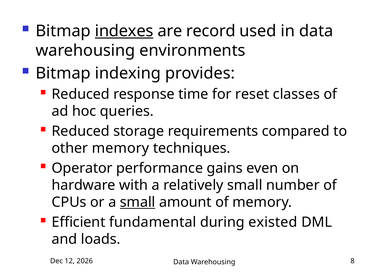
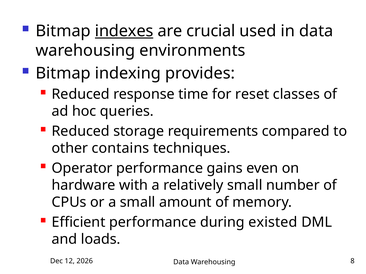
record: record -> crucial (211, 31)
other memory: memory -> contains (121, 148)
small underline: present -> none (138, 203)
Efficient fundamental: fundamental -> performance (153, 223)
